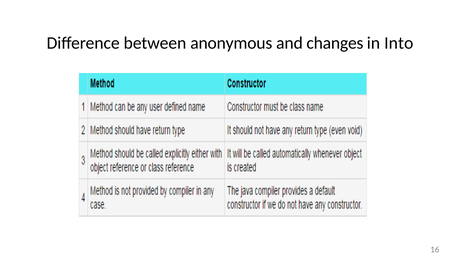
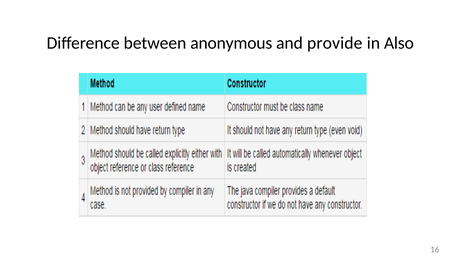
changes: changes -> provide (335, 43)
Into: Into -> Also (399, 43)
